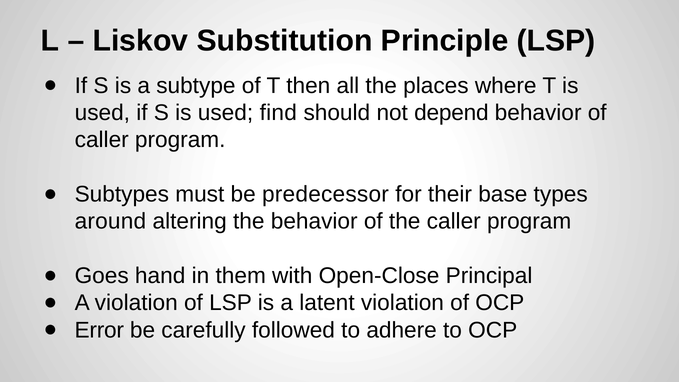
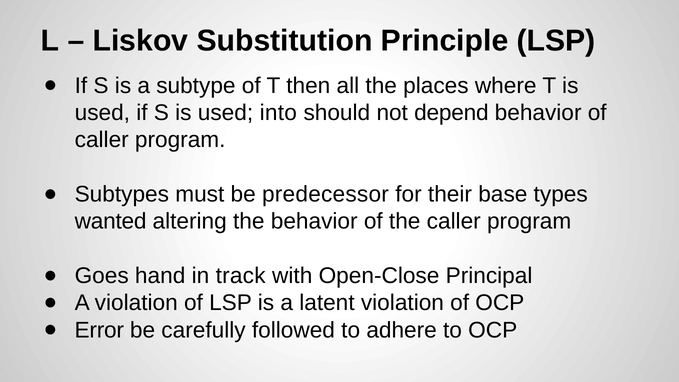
find: find -> into (278, 113)
around: around -> wanted (111, 221)
them: them -> track (241, 276)
